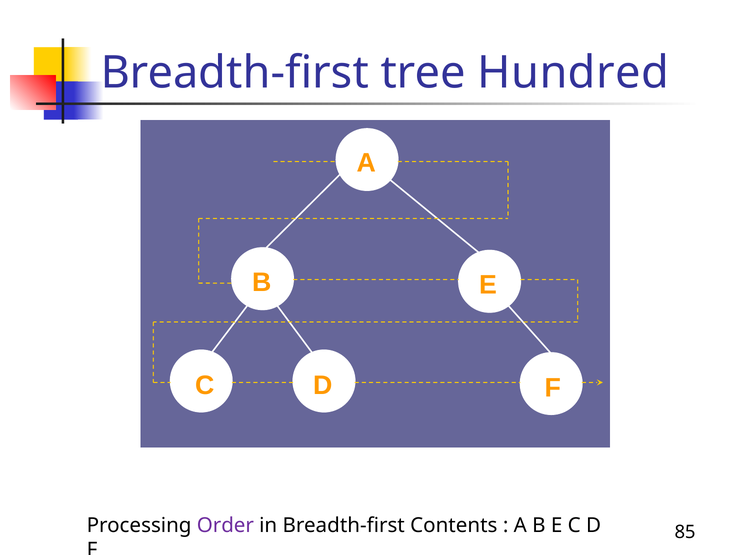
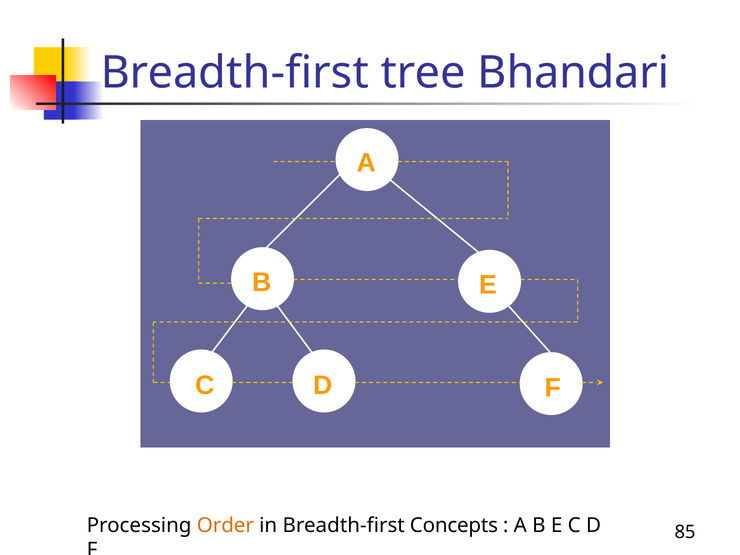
Hundred: Hundred -> Bhandari (573, 73)
Order colour: purple -> orange (225, 525)
Contents: Contents -> Concepts (454, 525)
